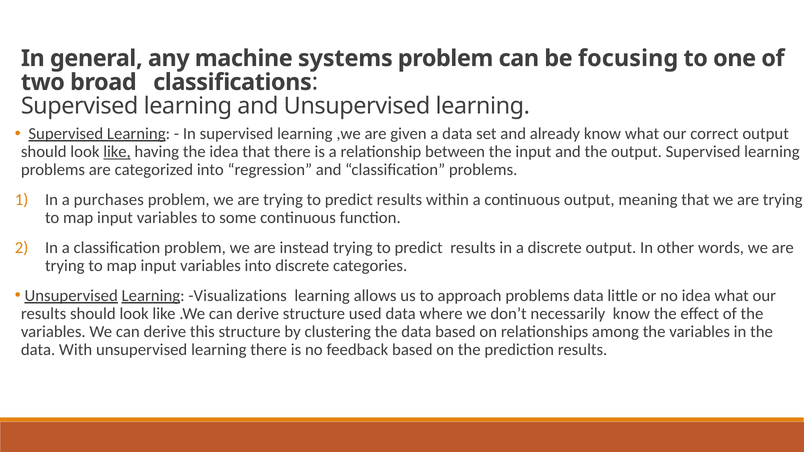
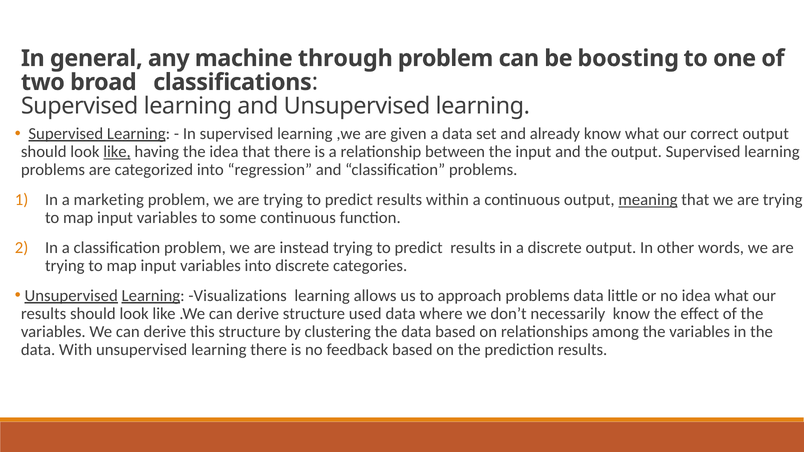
systems: systems -> through (345, 58)
focusing: focusing -> boosting (628, 58)
purchases: purchases -> marketing (109, 200)
meaning underline: none -> present (648, 200)
